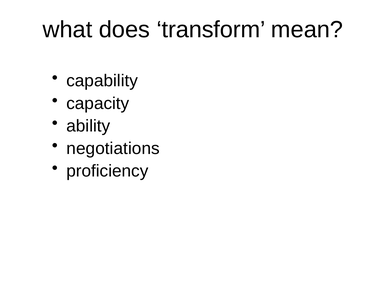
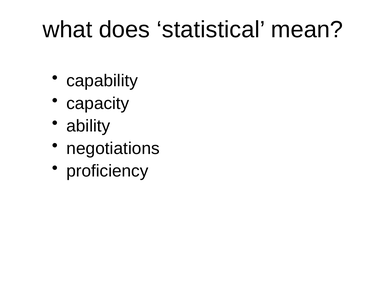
transform: transform -> statistical (211, 30)
